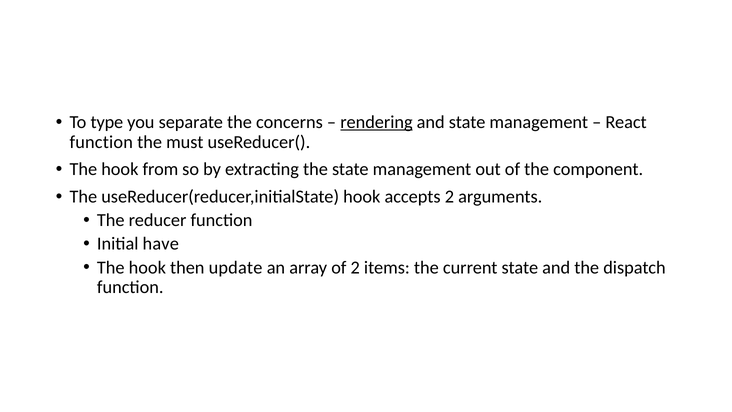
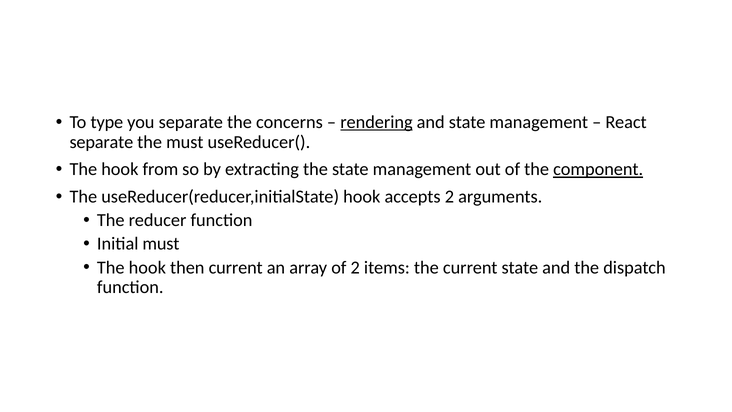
function: function -> separate (101, 142)
component underline: none -> present (598, 169)
Initial have: have -> must (161, 244)
then update: update -> current (236, 267)
